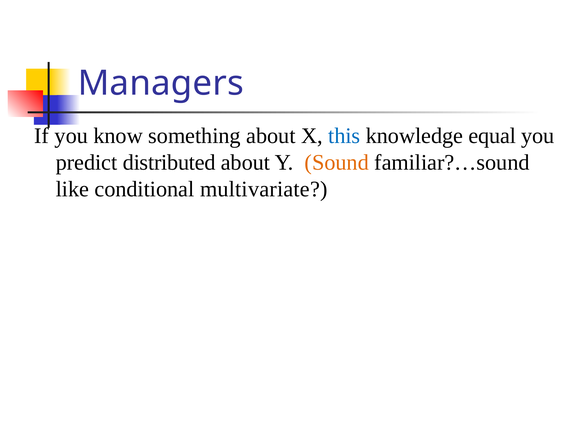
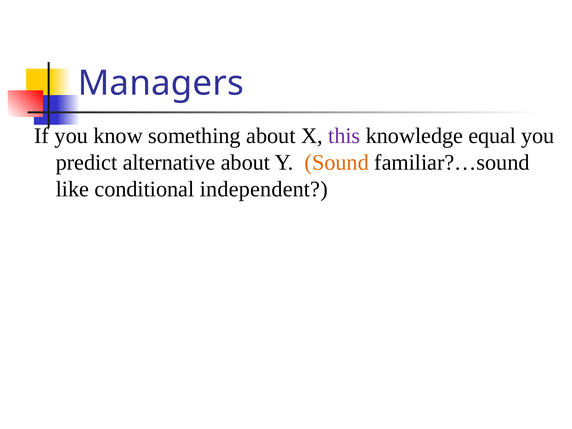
this colour: blue -> purple (344, 136)
distributed: distributed -> alternative (169, 162)
multivariate: multivariate -> independent (264, 189)
